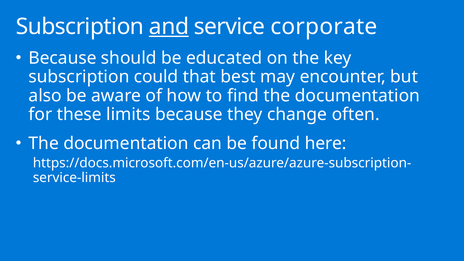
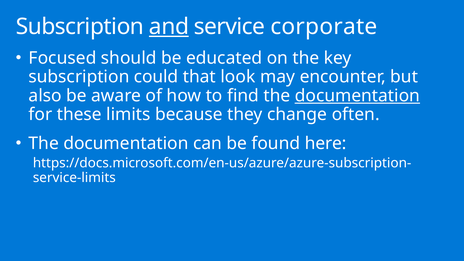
Because: Because -> Focused (63, 58)
best: best -> look (238, 77)
documentation underline: none -> present (357, 96)
